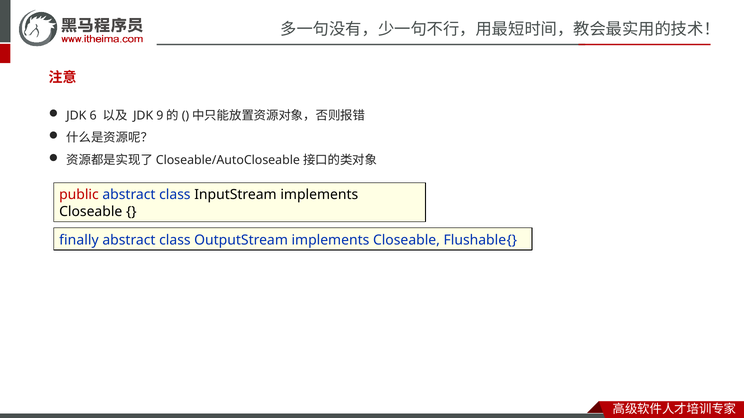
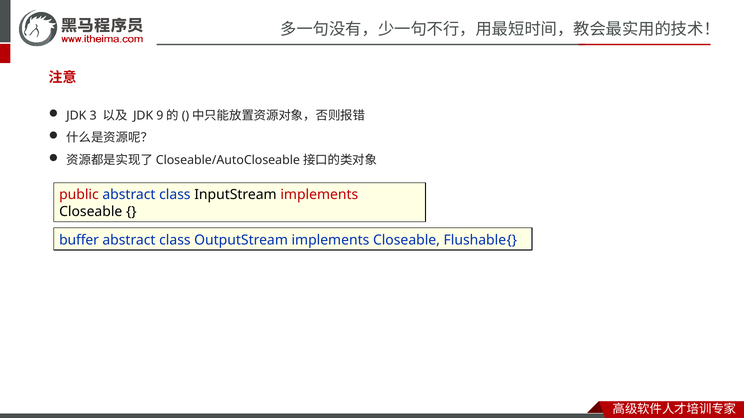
6: 6 -> 3 (93, 116)
implements colour: black -> red (319, 195)
finally: finally -> buffer (79, 240)
